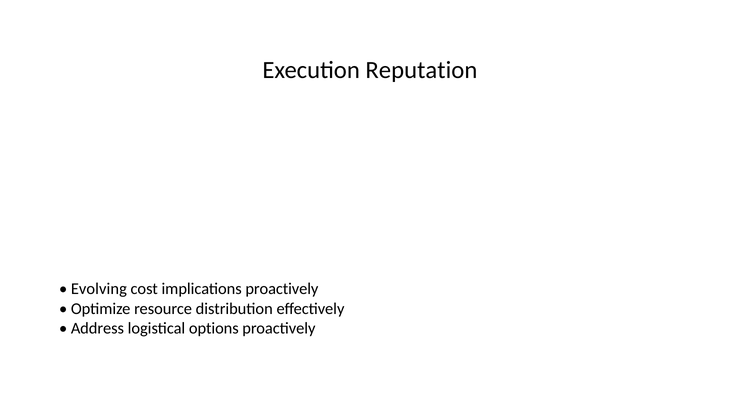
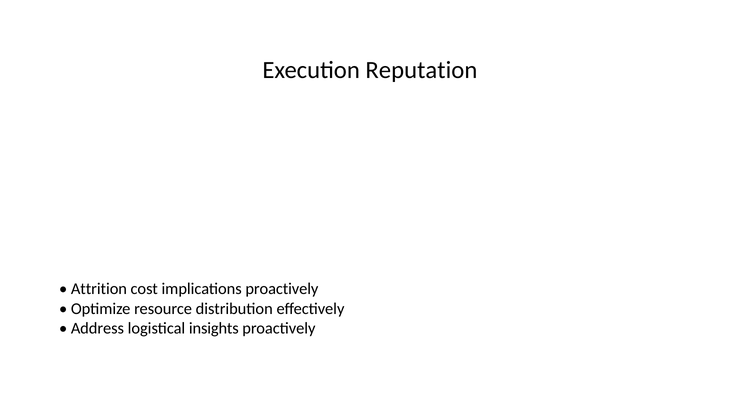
Evolving: Evolving -> Attrition (99, 288)
options: options -> insights (214, 328)
